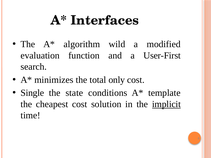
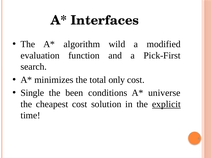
User-First: User-First -> Pick-First (162, 56)
state: state -> been (74, 93)
template: template -> universe (164, 93)
implicit: implicit -> explicit (166, 104)
